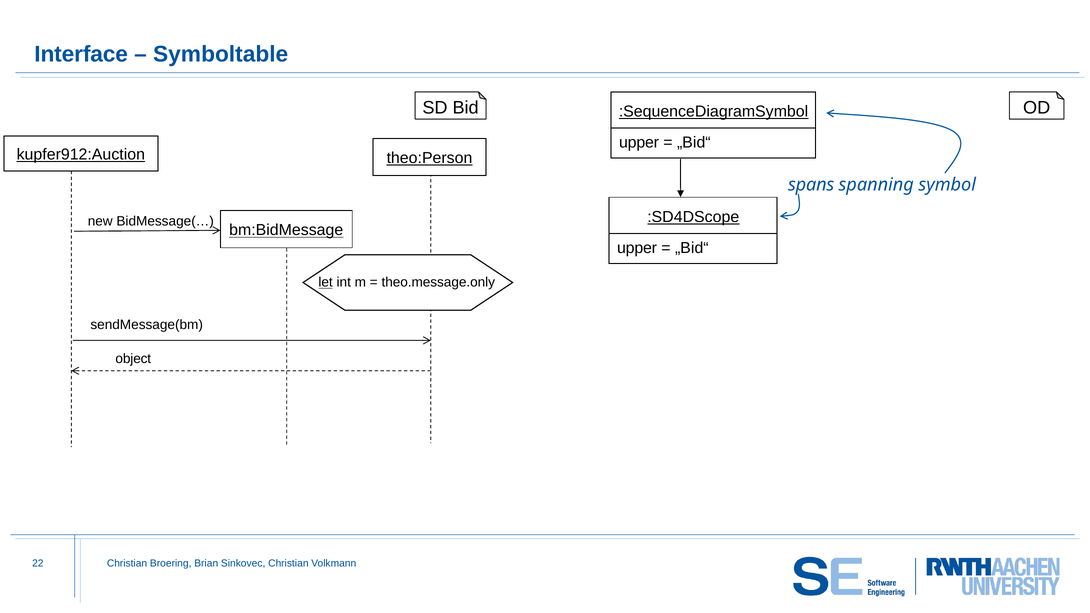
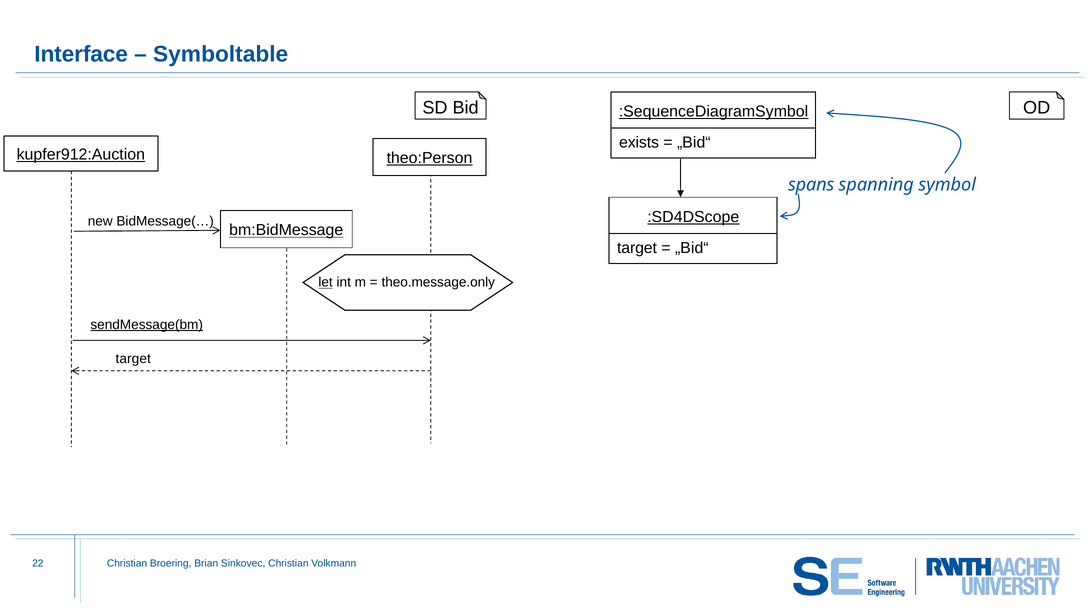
upper: upper -> exists (639, 143)
upper: upper -> target (637, 248)
sendMessage(bm underline: none -> present (147, 325)
object: object -> target (133, 359)
